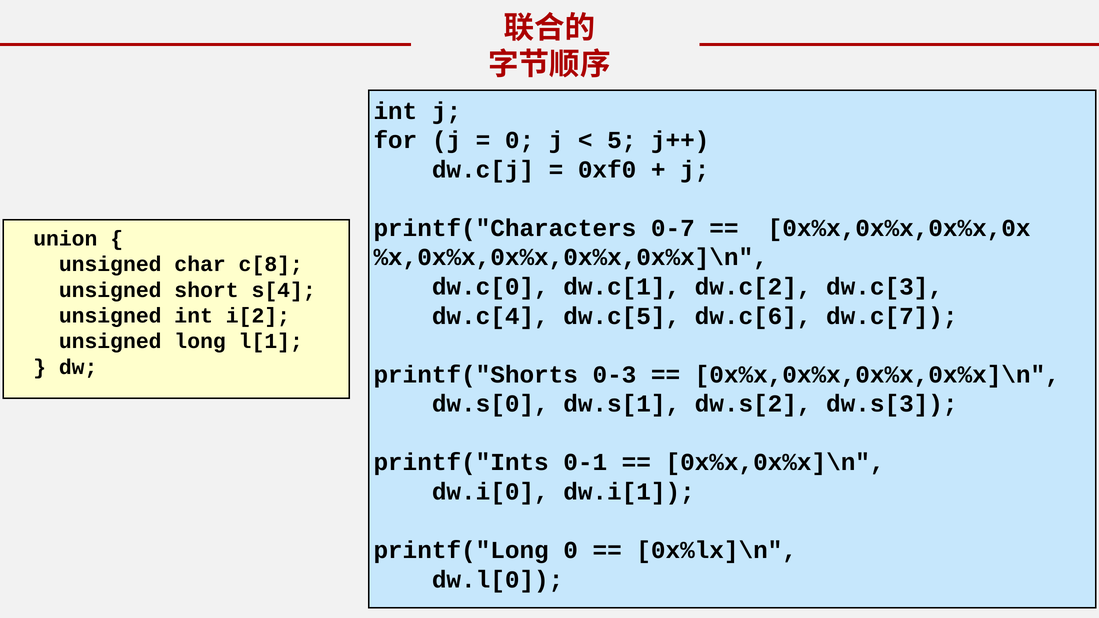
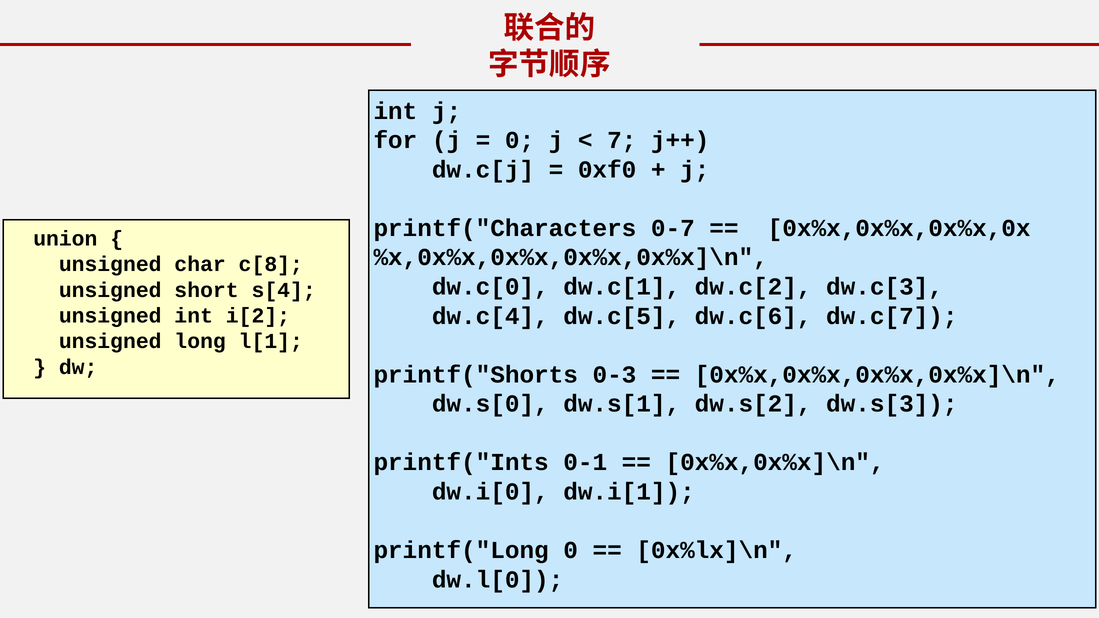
5: 5 -> 7 (622, 140)
